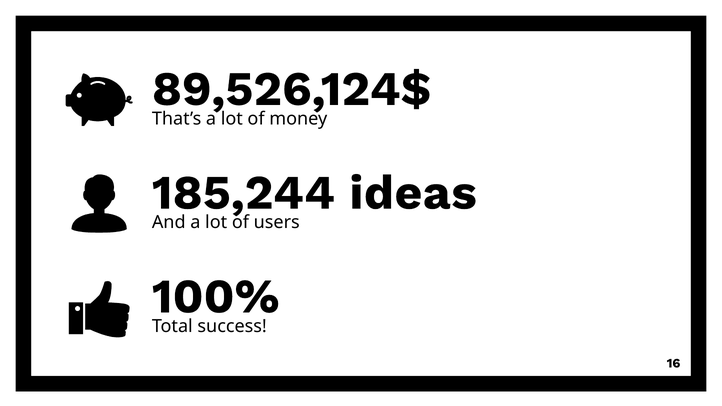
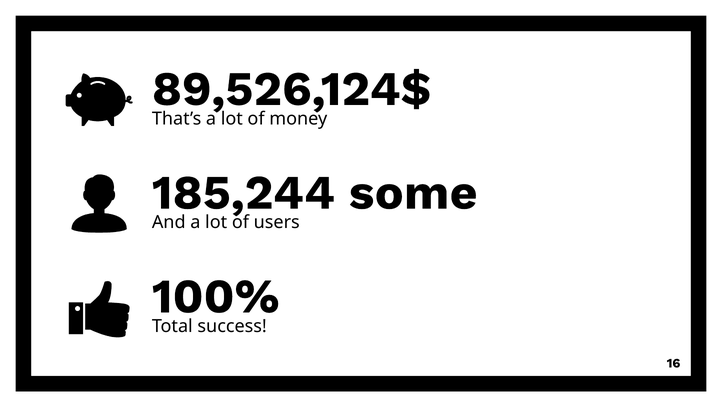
ideas: ideas -> some (413, 193)
